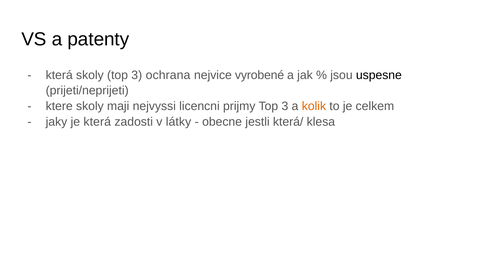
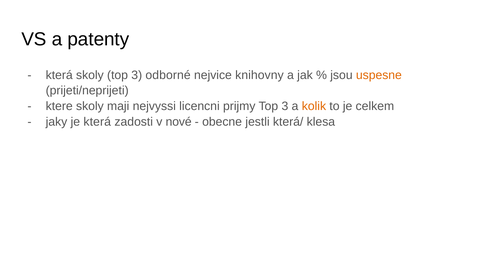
ochrana: ochrana -> odborné (168, 75)
vyrobené: vyrobené -> knihovny (259, 75)
uspesne colour: black -> orange (379, 75)
látky: látky -> nové (179, 122)
